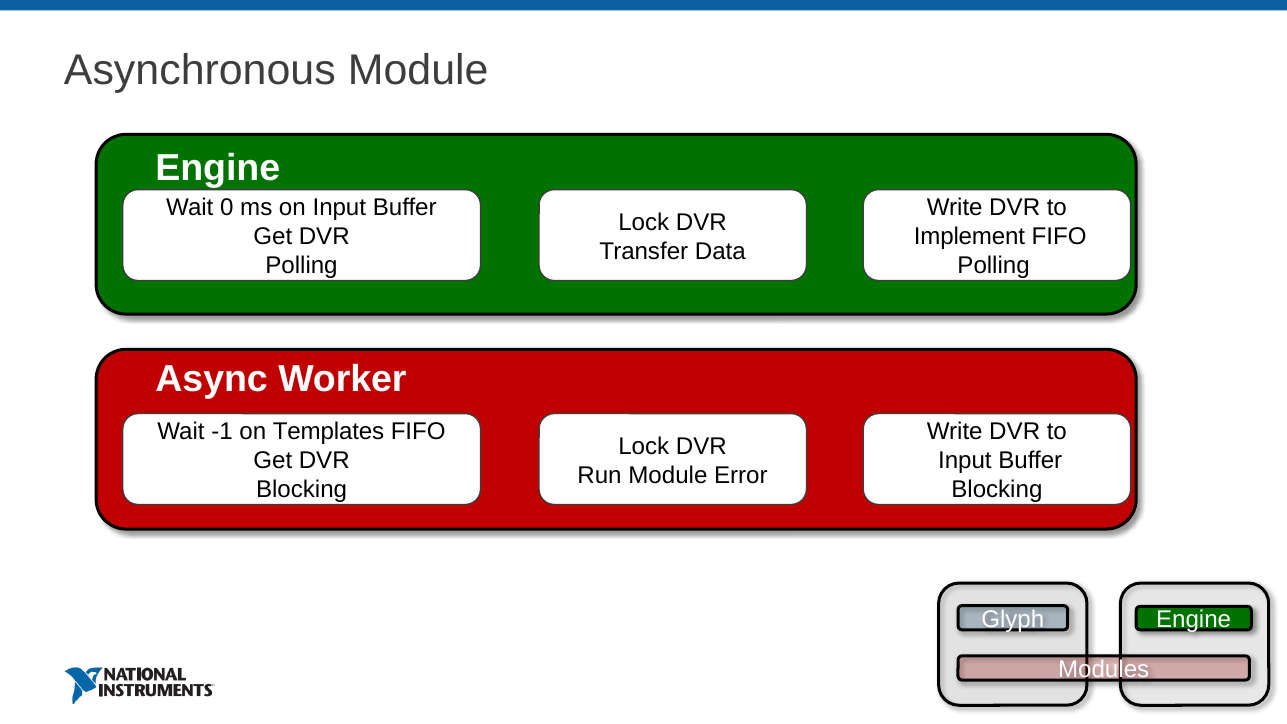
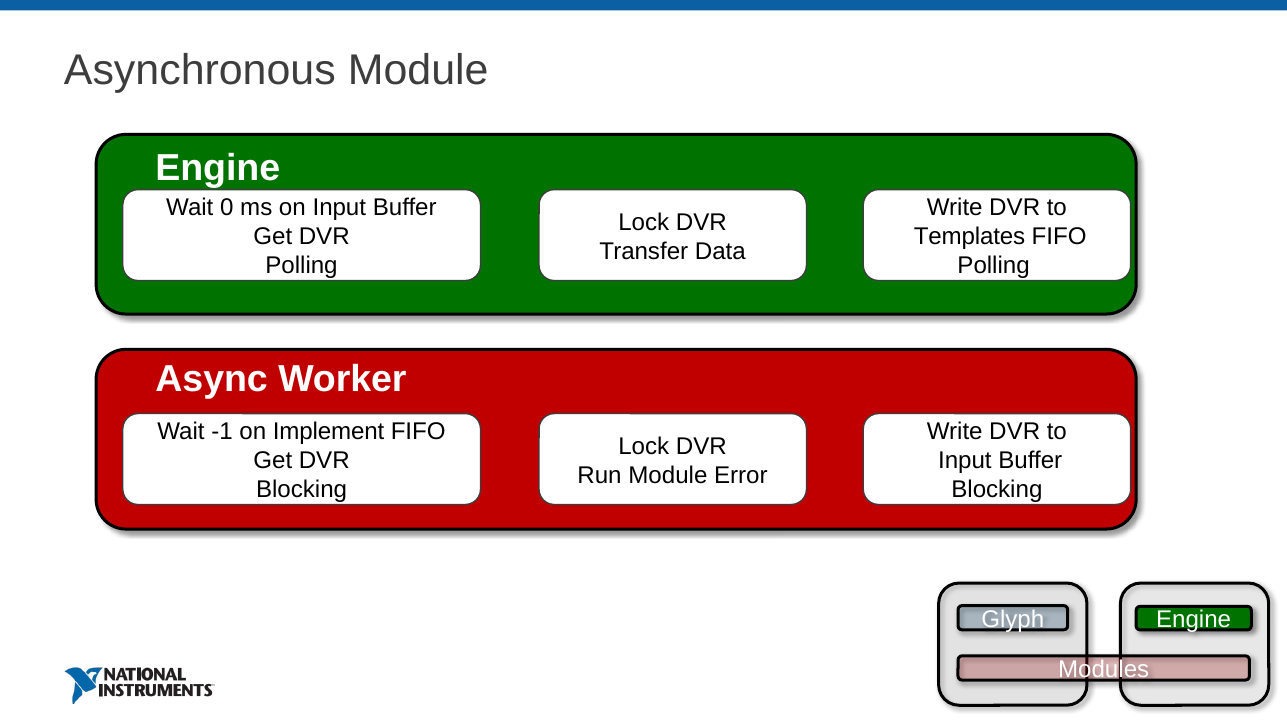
Implement: Implement -> Templates (969, 237)
Templates: Templates -> Implement (329, 432)
